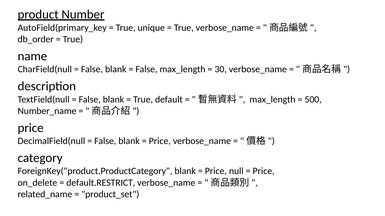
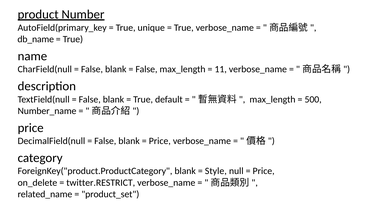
db_order: db_order -> db_name (36, 39)
30: 30 -> 11 (221, 69)
Price: Price -> Style (216, 172)
default.RESTRICT: default.RESTRICT -> twitter.RESTRICT (101, 183)
